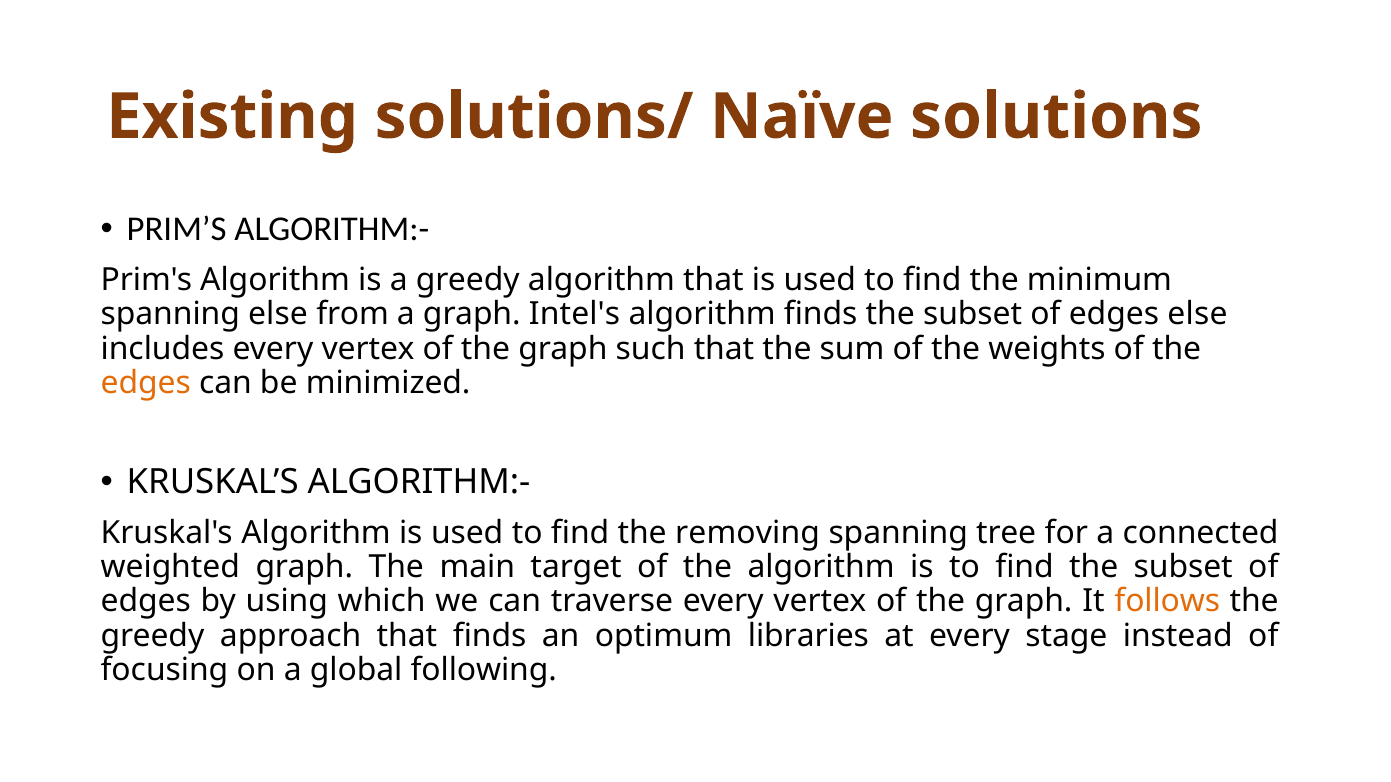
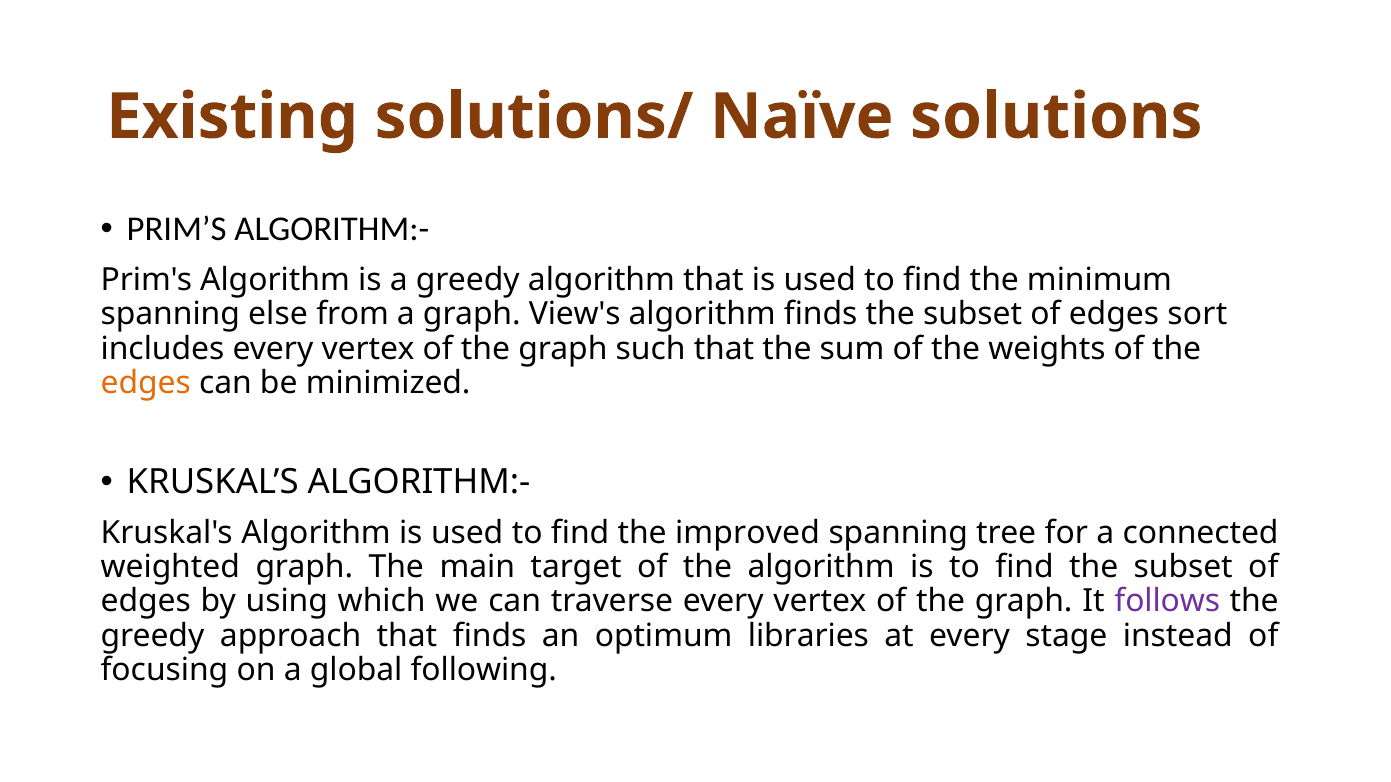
Intel's: Intel's -> View's (575, 314)
edges else: else -> sort (1197, 314)
removing: removing -> improved (748, 533)
follows colour: orange -> purple (1167, 602)
